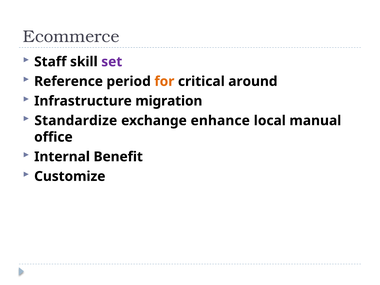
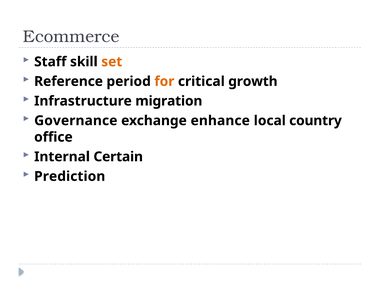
set colour: purple -> orange (112, 62)
around: around -> growth (253, 81)
Standardize: Standardize -> Governance (76, 121)
manual: manual -> country (315, 121)
Benefit: Benefit -> Certain (118, 157)
Customize: Customize -> Prediction (70, 176)
